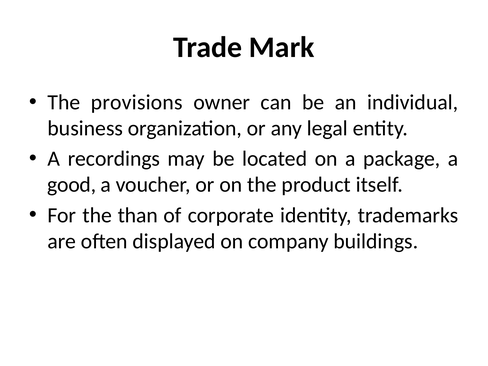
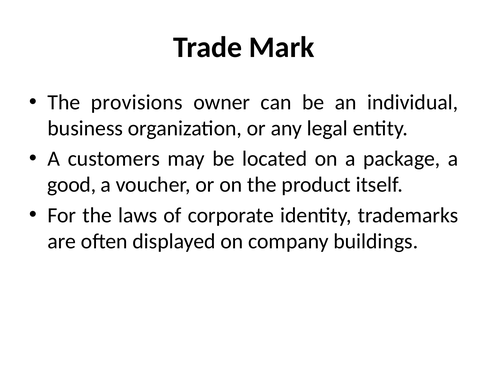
recordings: recordings -> customers (114, 159)
than: than -> laws (138, 215)
